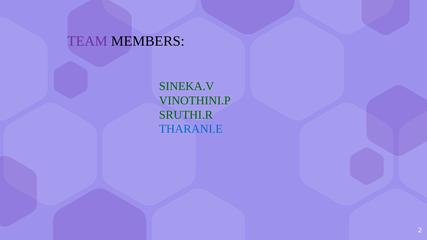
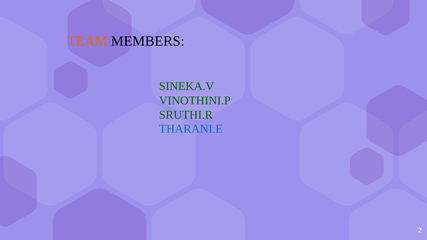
TEAM colour: purple -> orange (87, 41)
